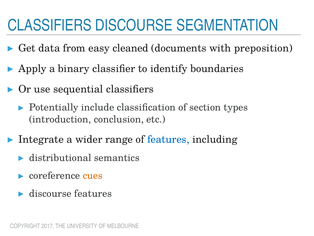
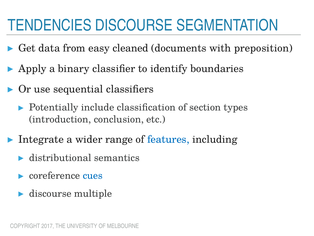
CLASSIFIERS: CLASSIFIERS -> TENDENCIES (50, 25)
cues colour: orange -> blue (93, 175)
discourse features: features -> multiple (93, 193)
